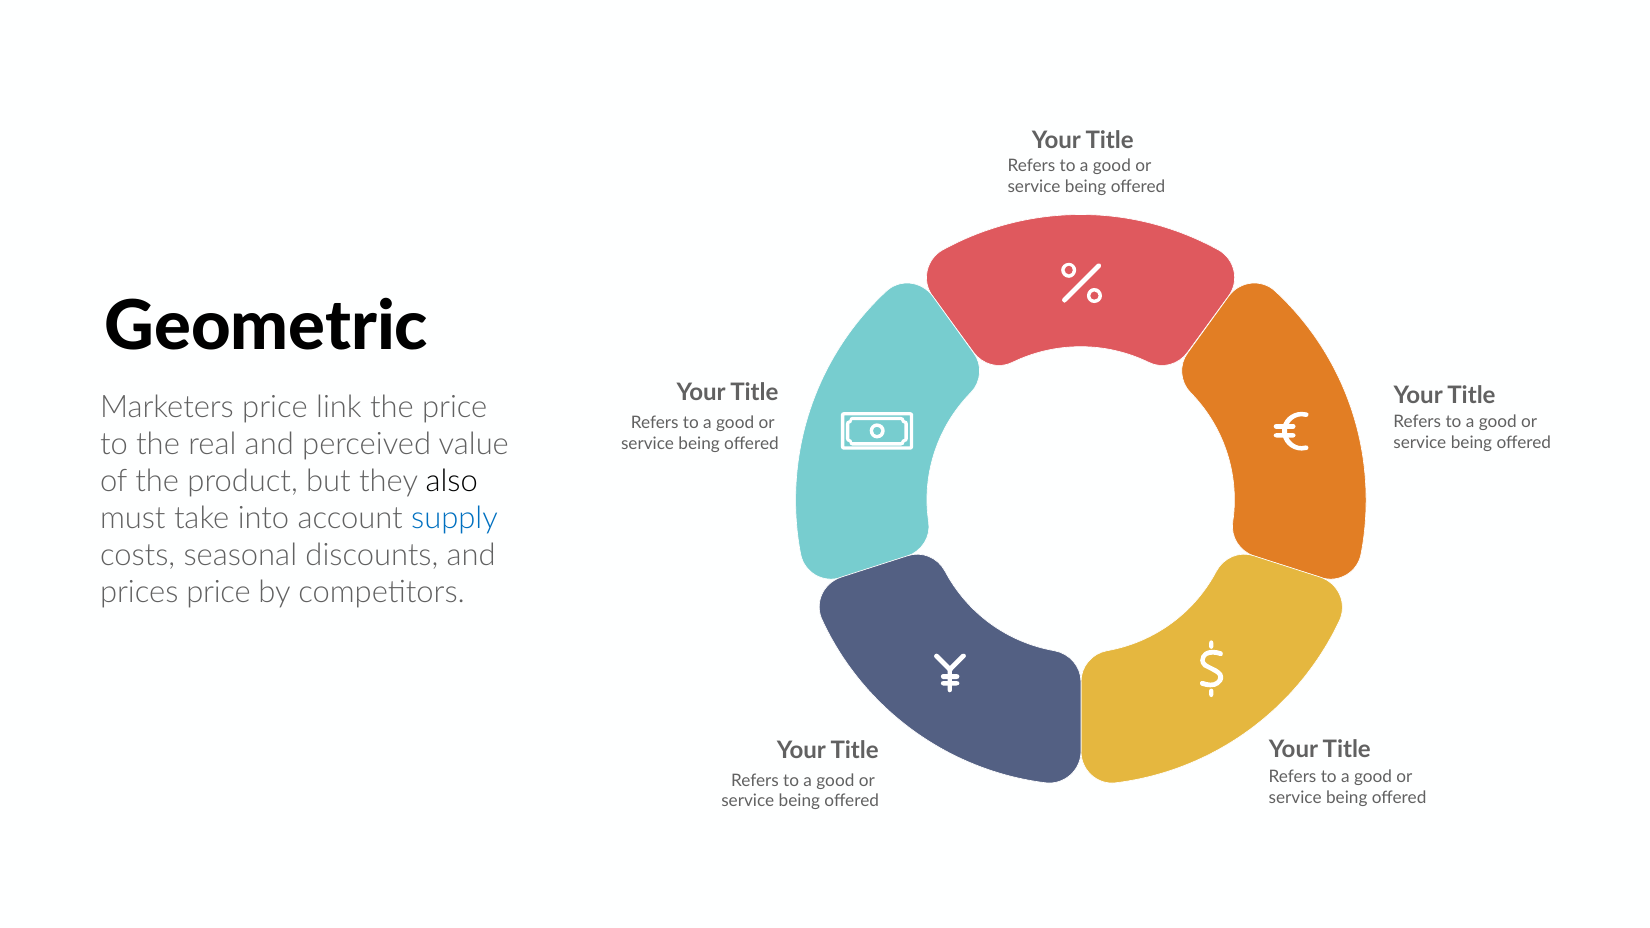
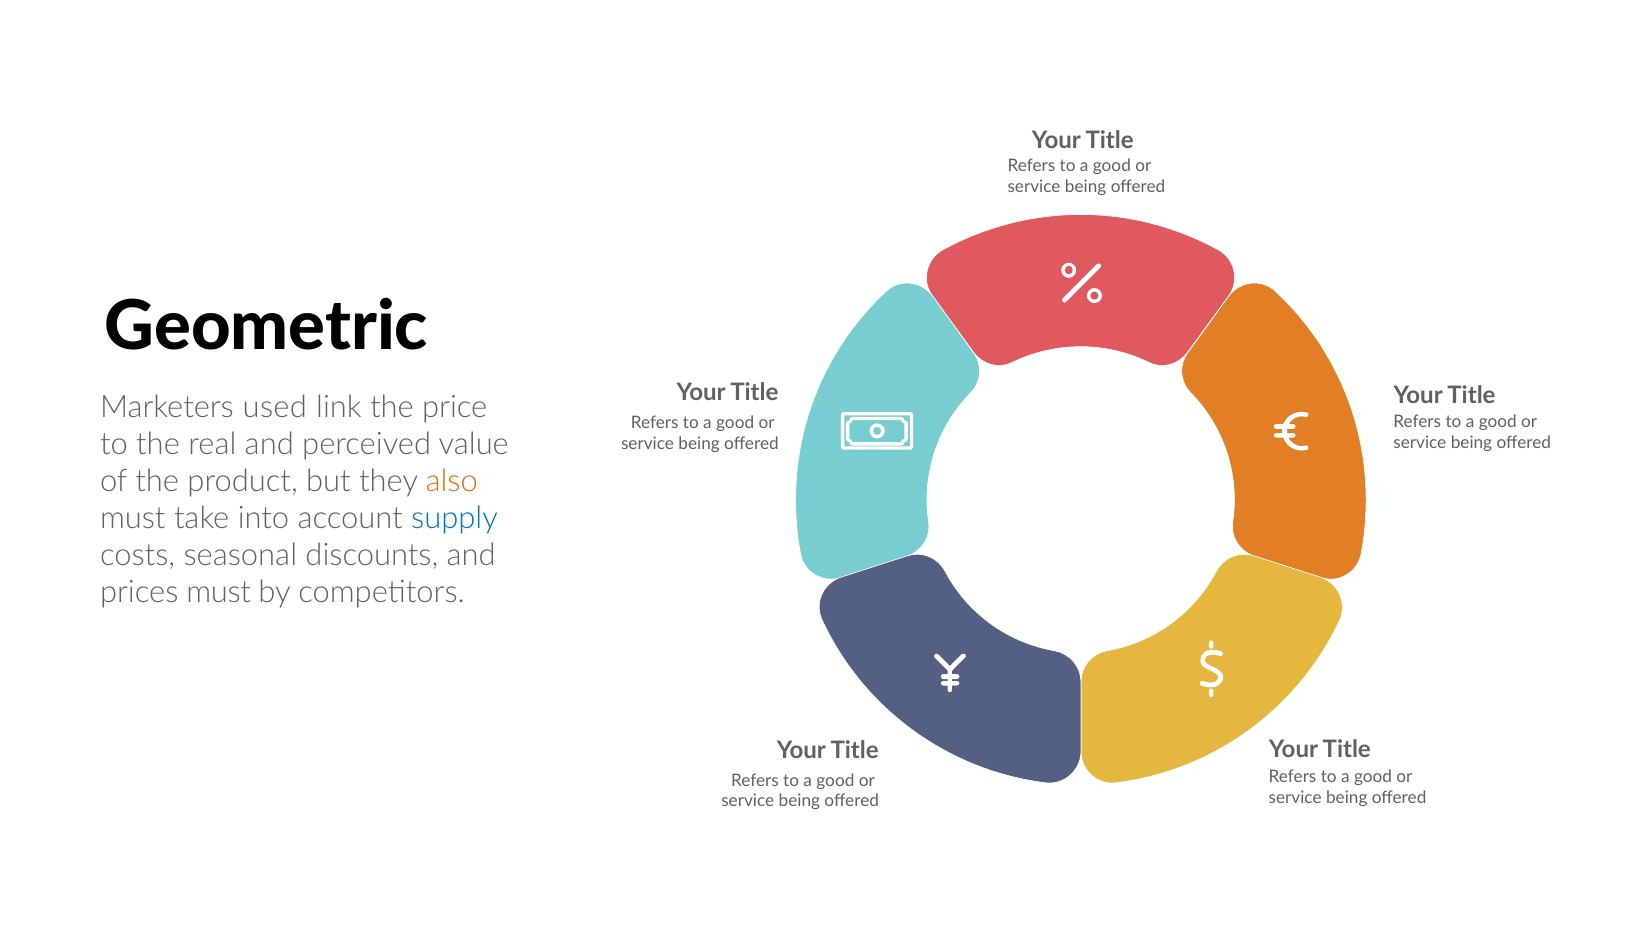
Marketers price: price -> used (275, 407)
also colour: black -> orange (452, 482)
prices price: price -> must (219, 593)
